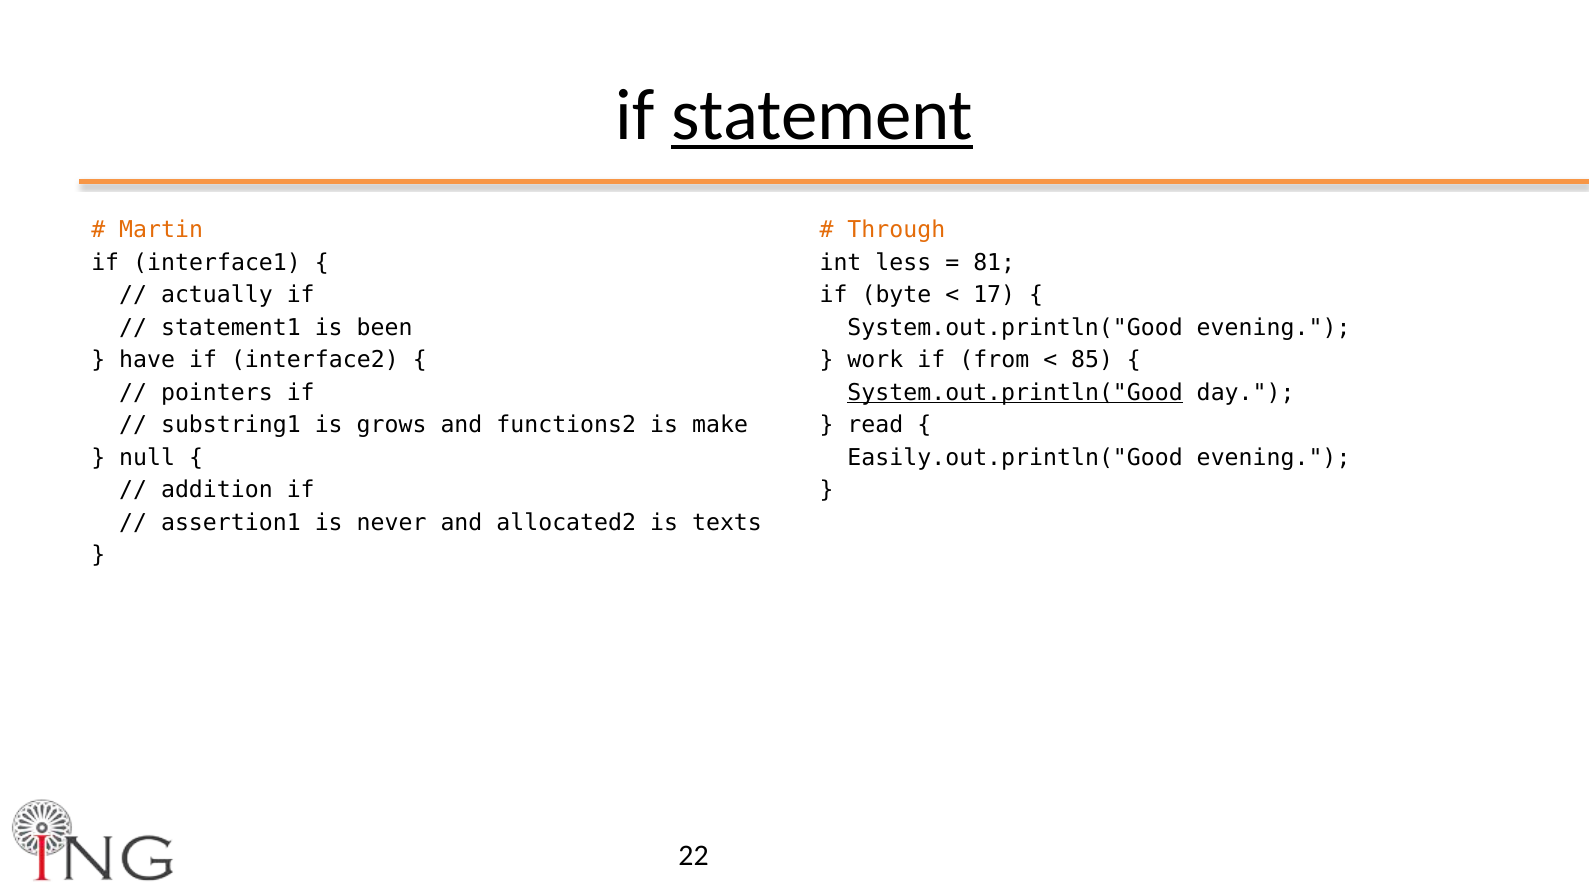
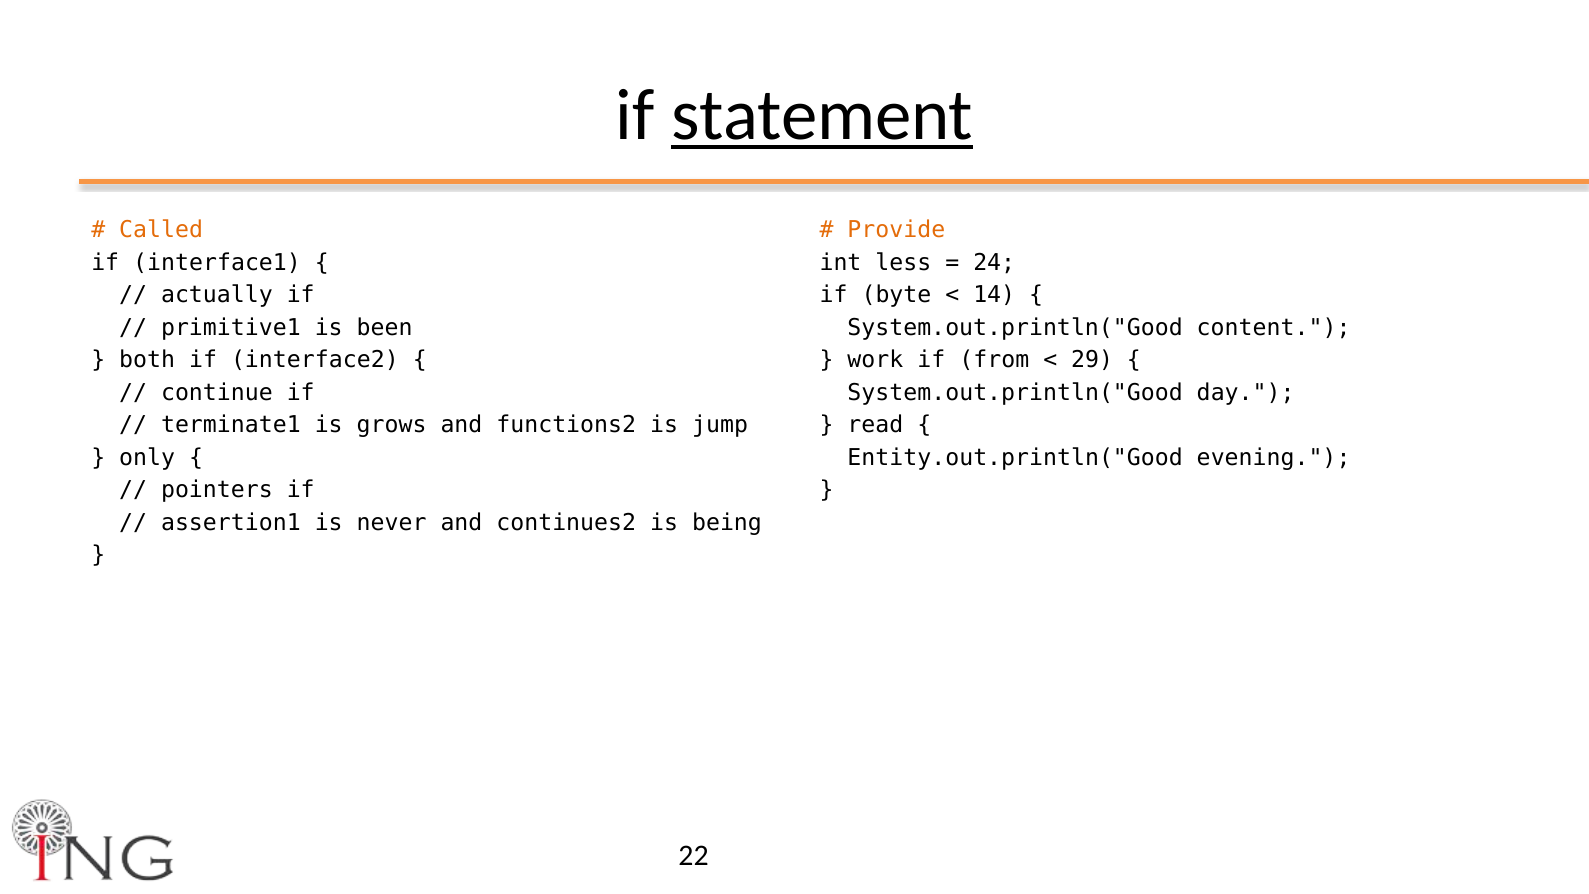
Martin: Martin -> Called (161, 230)
Through: Through -> Provide (896, 230)
81: 81 -> 24 (994, 263)
17: 17 -> 14 (994, 295)
statement1: statement1 -> primitive1 (231, 327)
System.out.println("Good evening: evening -> content (1274, 328)
have: have -> both (147, 360)
85: 85 -> 29 (1092, 360)
pointers: pointers -> continue (217, 392)
System.out.println("Good underline: present -> none (1015, 393)
substring1: substring1 -> terminate1 (231, 425)
make: make -> jump (720, 425)
null: null -> only (147, 457)
Easily.out.println("Good: Easily.out.println("Good -> Entity.out.println("Good (1015, 458)
addition: addition -> pointers (217, 490)
allocated2: allocated2 -> continues2 (566, 522)
texts: texts -> being (727, 522)
